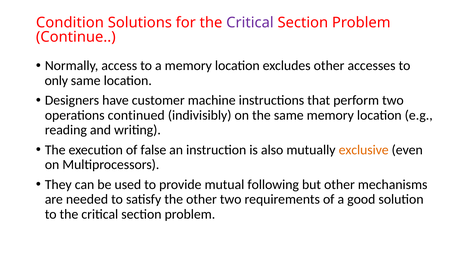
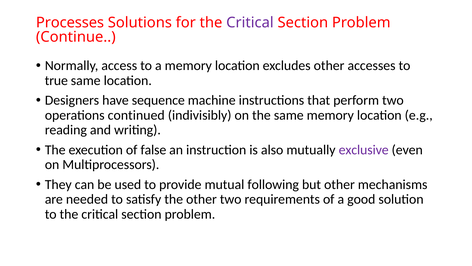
Condition: Condition -> Processes (70, 23)
only: only -> true (56, 80)
customer: customer -> sequence (158, 100)
exclusive colour: orange -> purple (364, 150)
